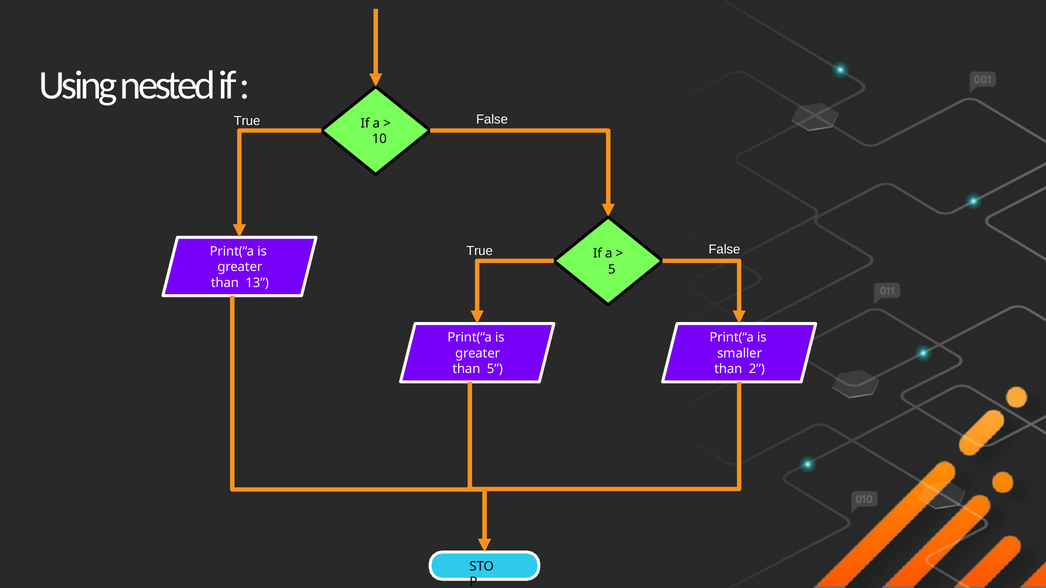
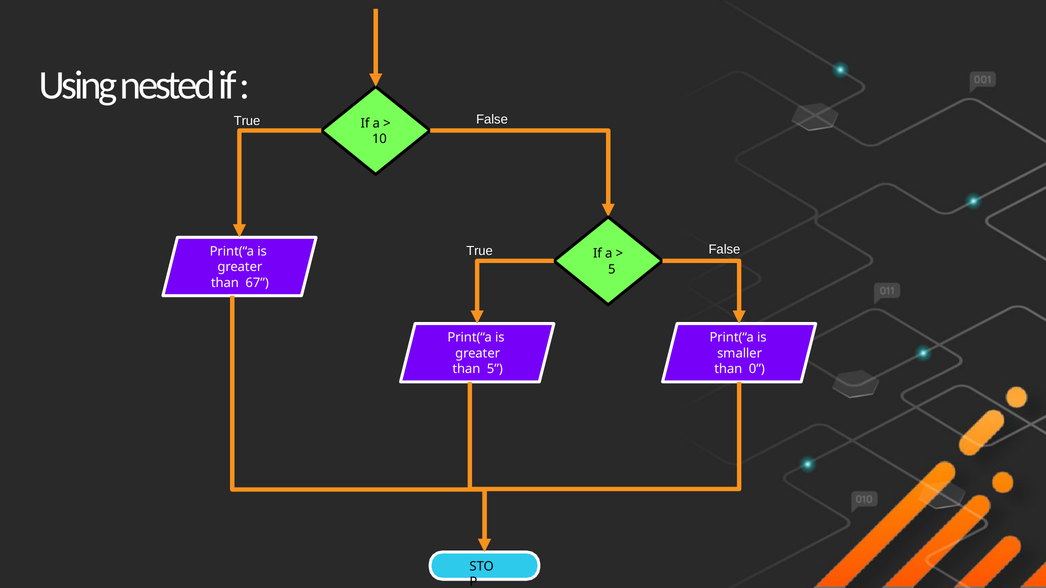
13: 13 -> 67 (257, 283)
2: 2 -> 0 (757, 369)
